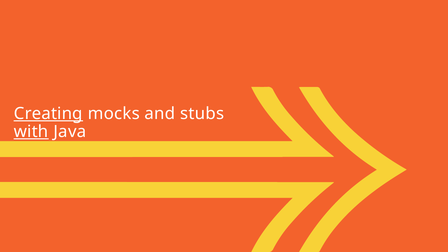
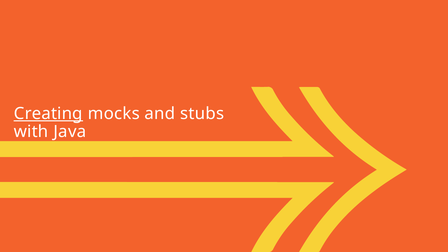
with underline: present -> none (31, 132)
